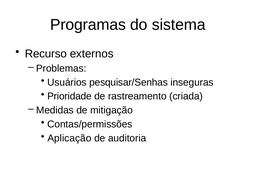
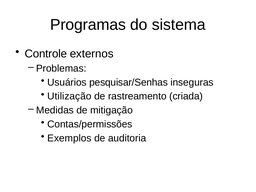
Recurso: Recurso -> Controle (46, 54)
Prioridade: Prioridade -> Utilização (69, 96)
Aplicação: Aplicação -> Exemplos (69, 138)
